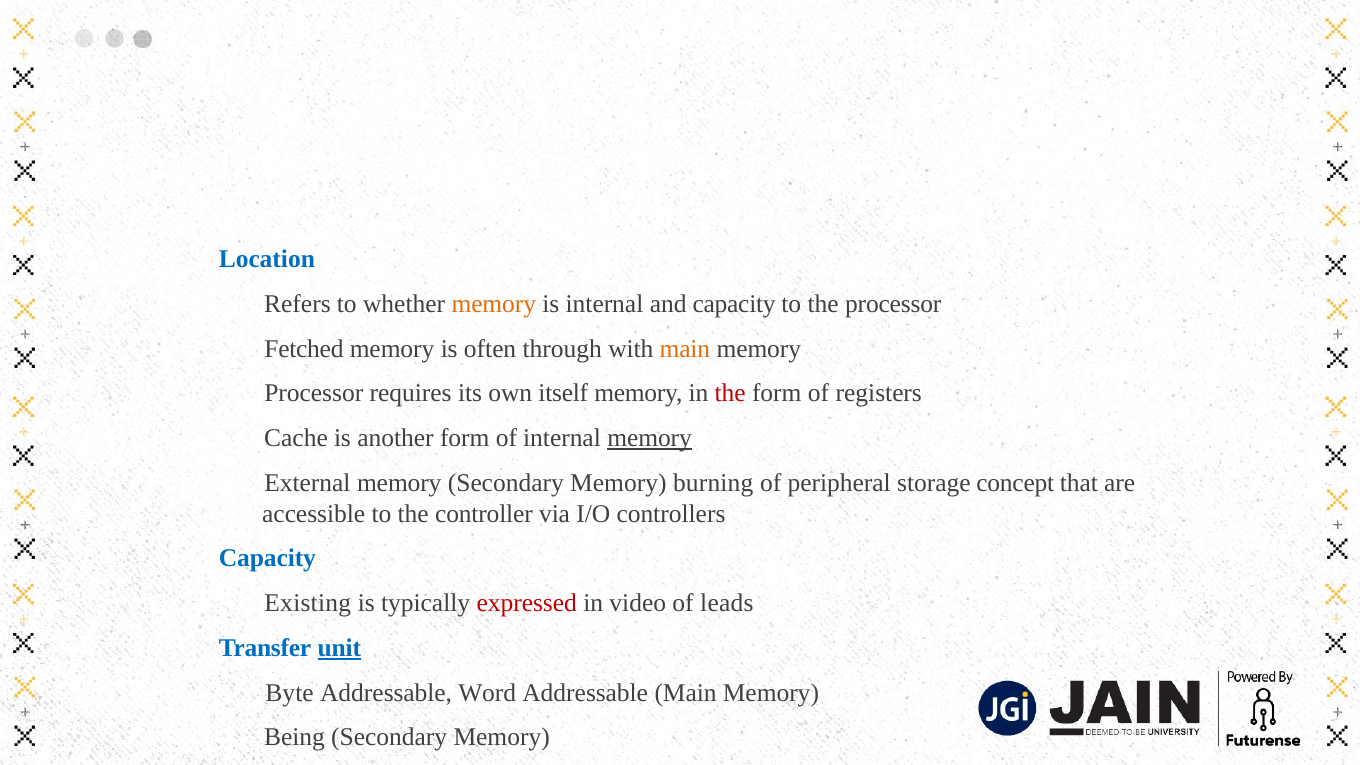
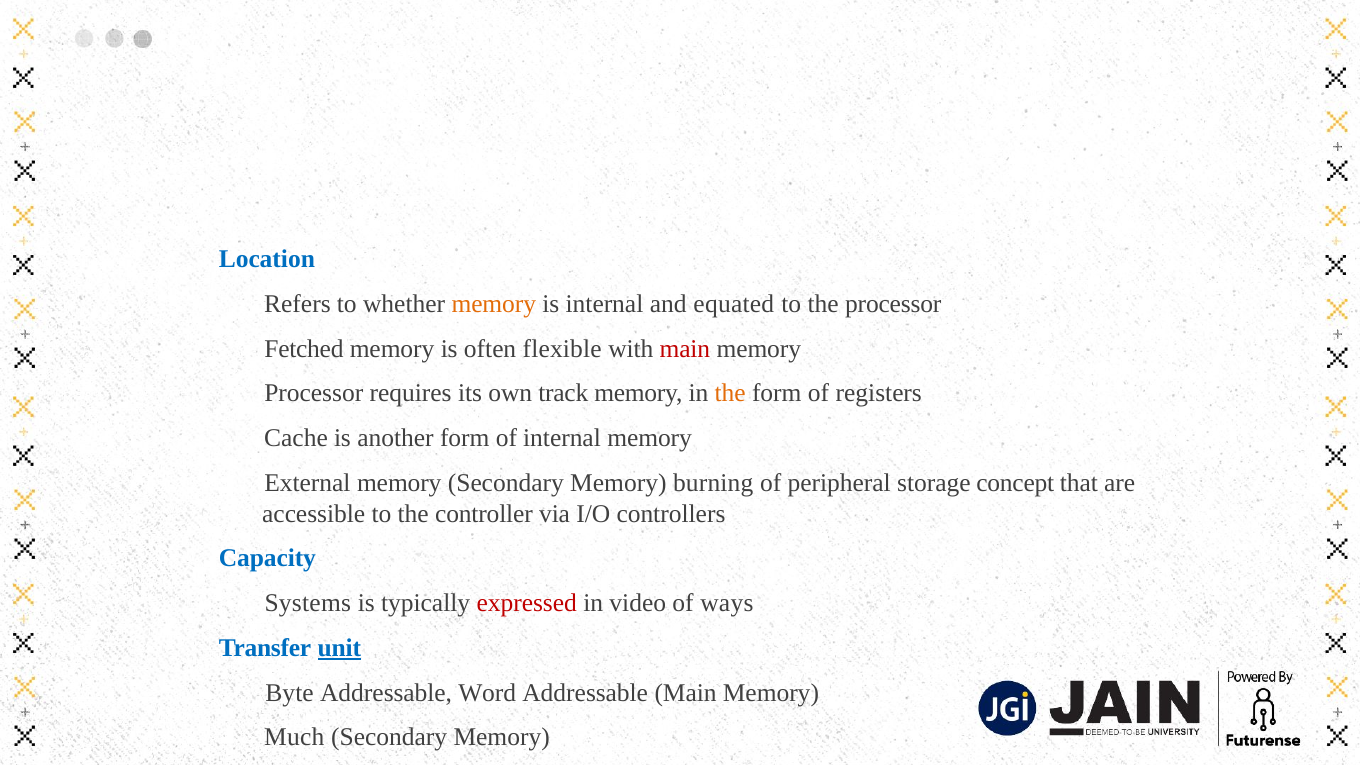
and capacity: capacity -> equated (734, 304)
through: through -> flexible (562, 349)
main colour: orange -> red (685, 349)
itself: itself -> track (563, 393)
the colour: red -> orange (730, 393)
memory underline: present -> none (650, 438)
Existing: Existing -> Systems (308, 603)
leads: leads -> ways (727, 603)
Being: Being -> Much (294, 737)
